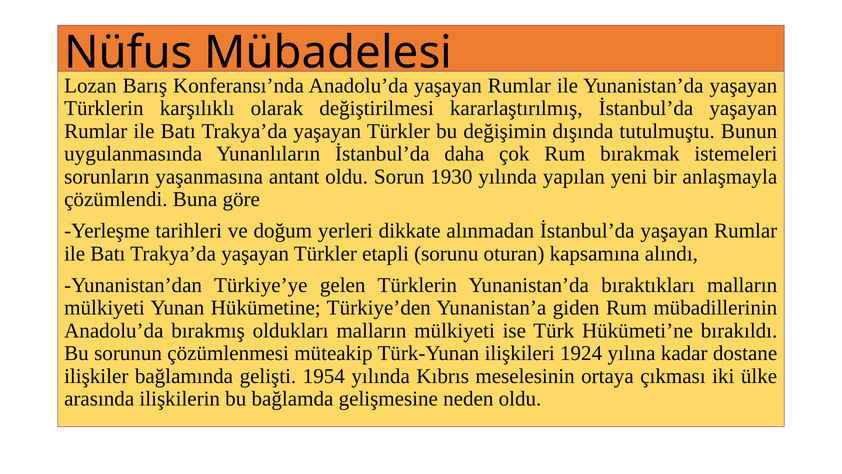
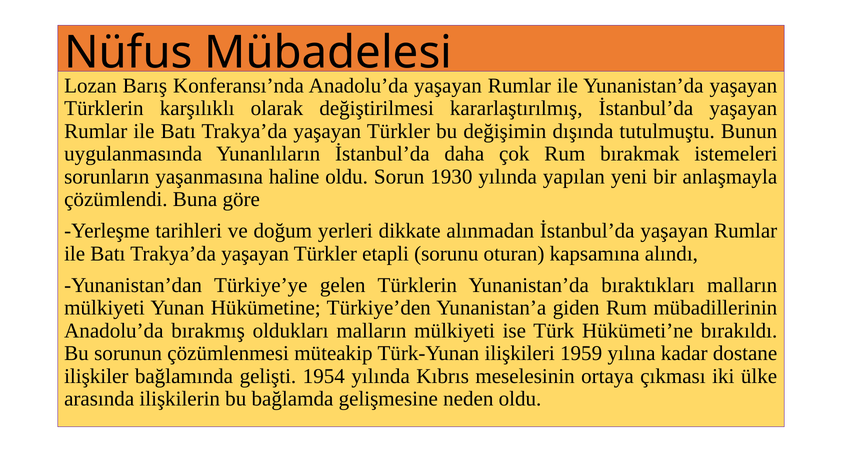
antant: antant -> haline (294, 176)
1924: 1924 -> 1959 (581, 353)
